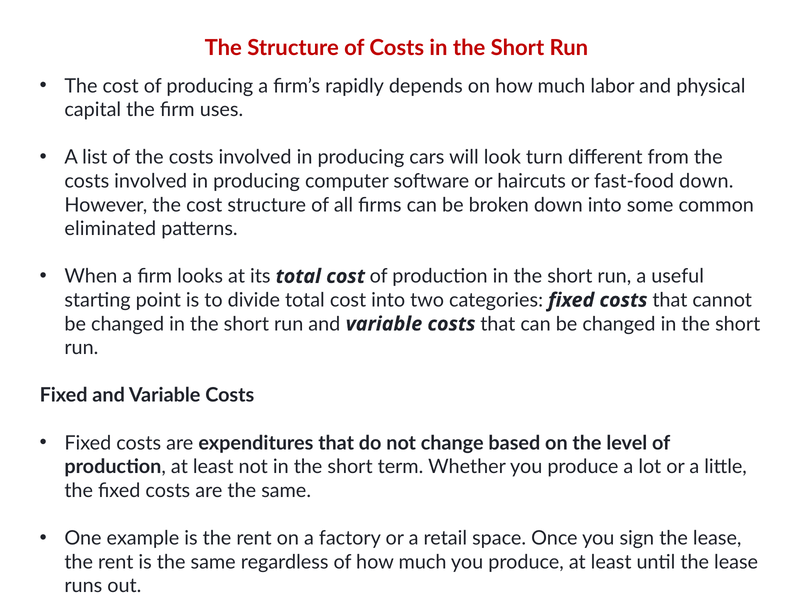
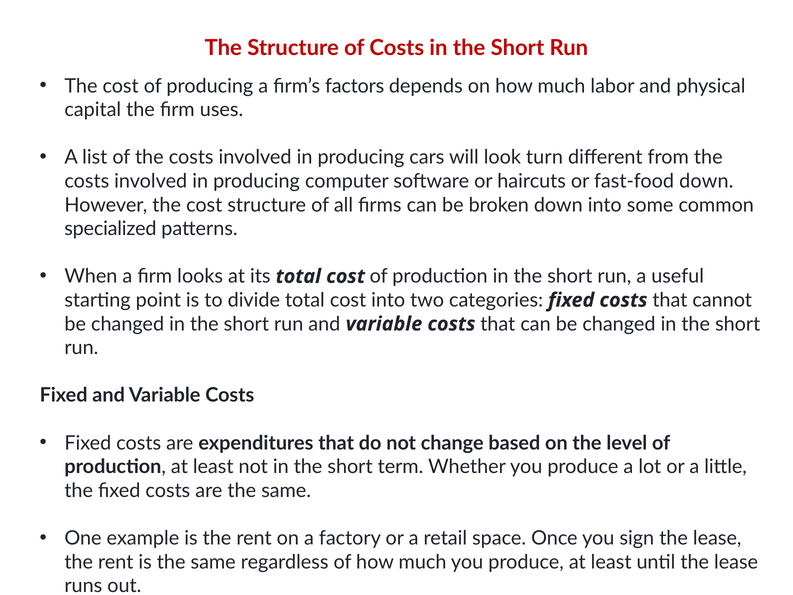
rapidly: rapidly -> factors (355, 86)
eliminated: eliminated -> specialized (110, 229)
